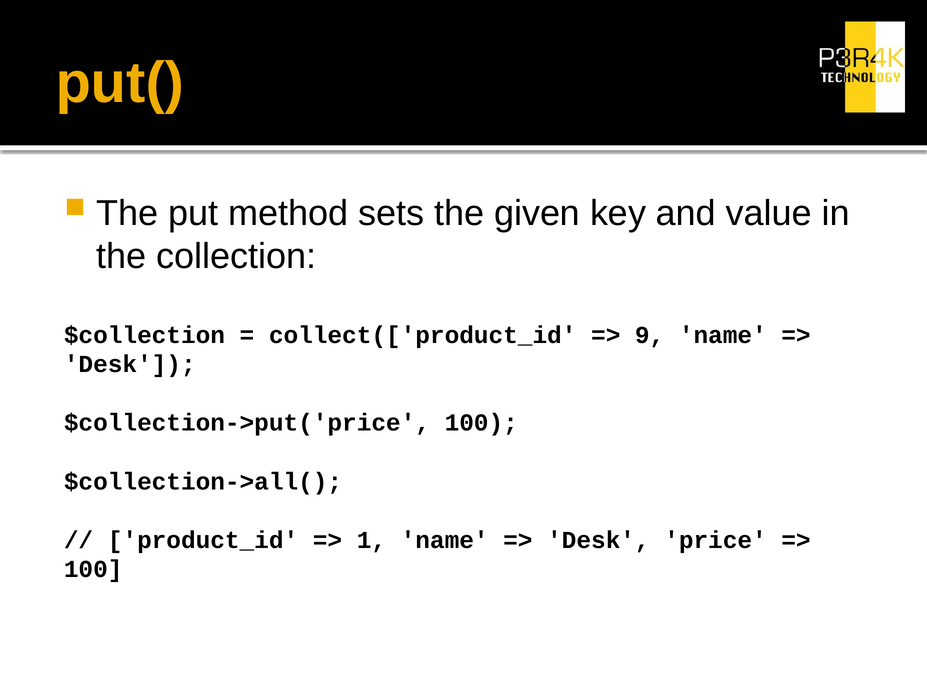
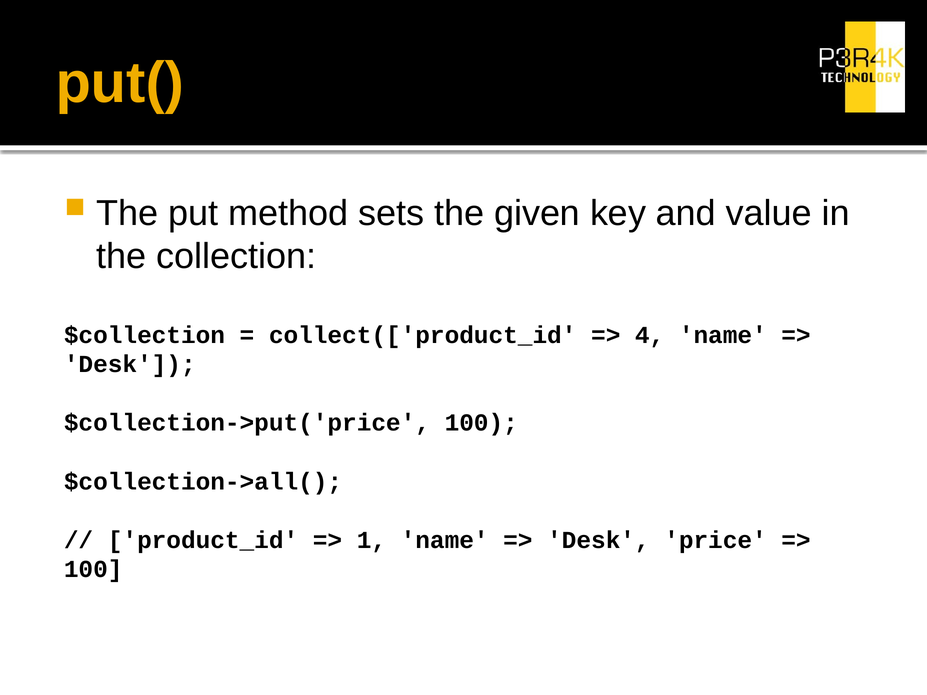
9: 9 -> 4 (650, 335)
